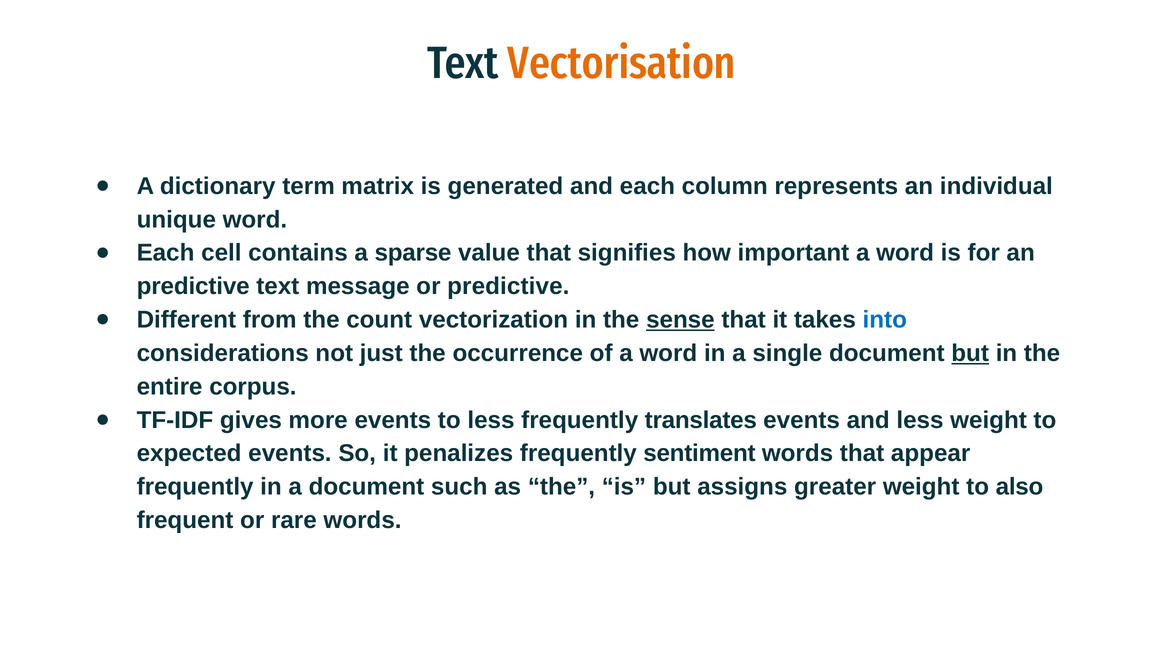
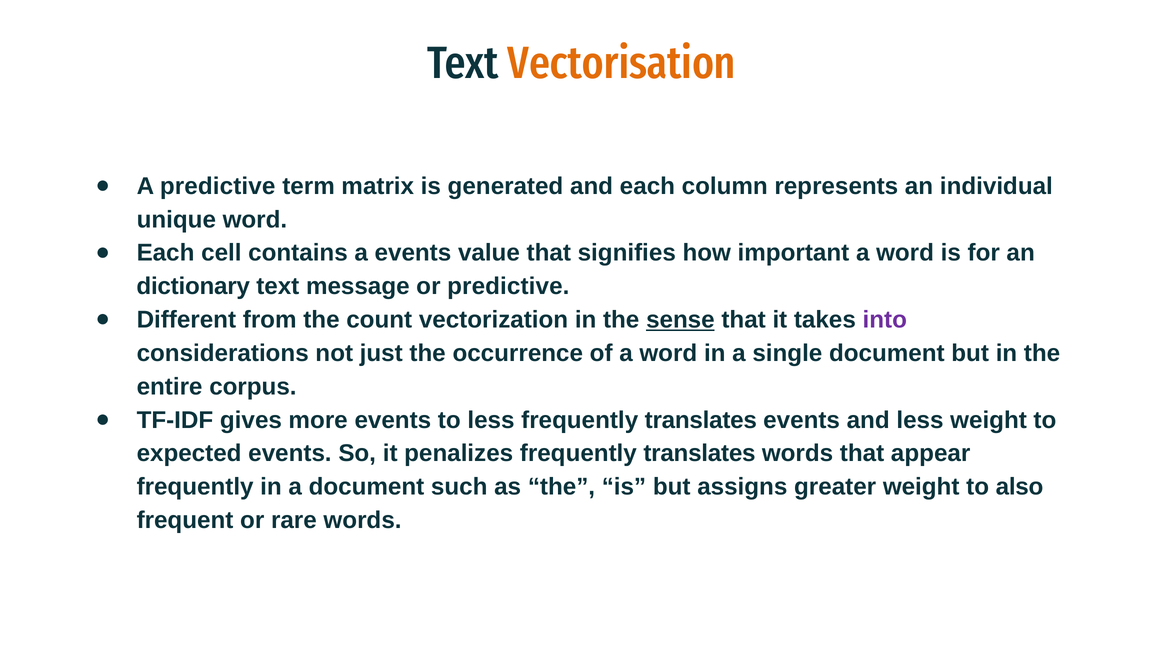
A dictionary: dictionary -> predictive (218, 186)
a sparse: sparse -> events (413, 253)
predictive: predictive -> dictionary (193, 287)
into colour: blue -> purple (885, 320)
but underline: present -> none (970, 353)
penalizes frequently sentiment: sentiment -> translates (699, 454)
